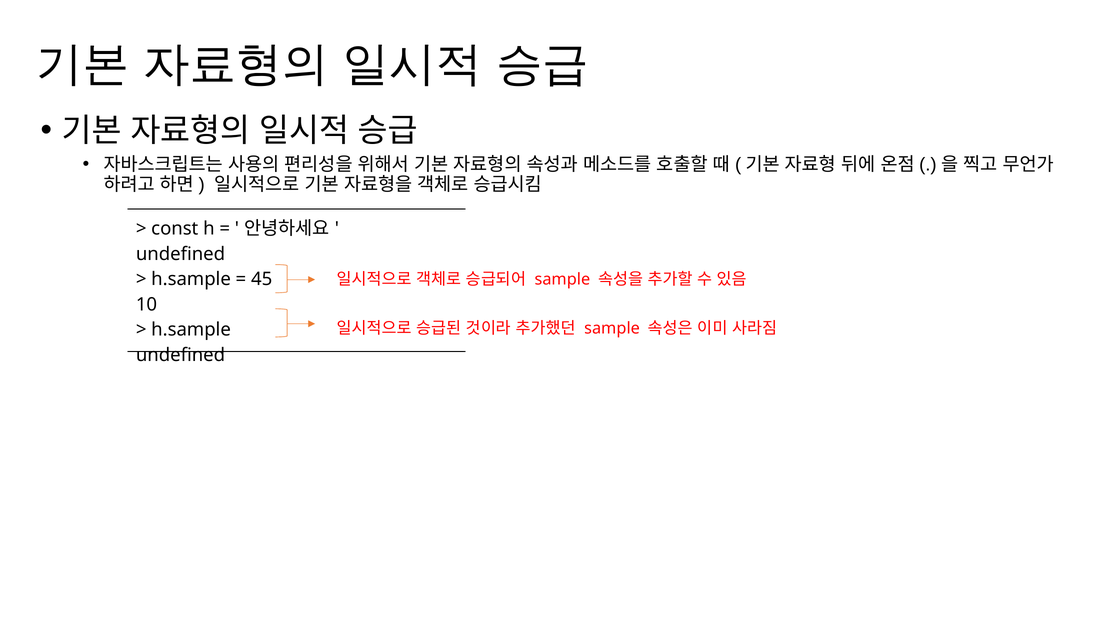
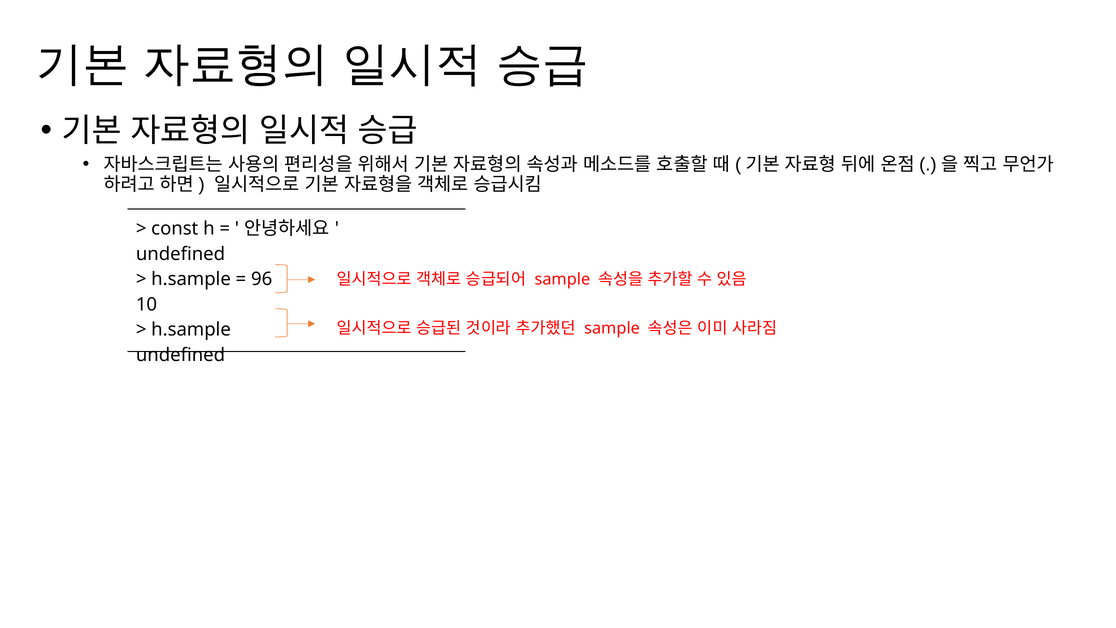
45: 45 -> 96 (262, 279)
